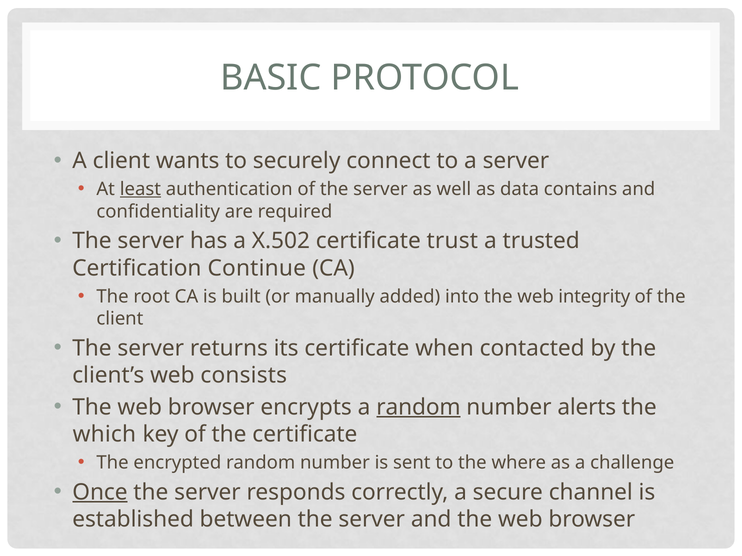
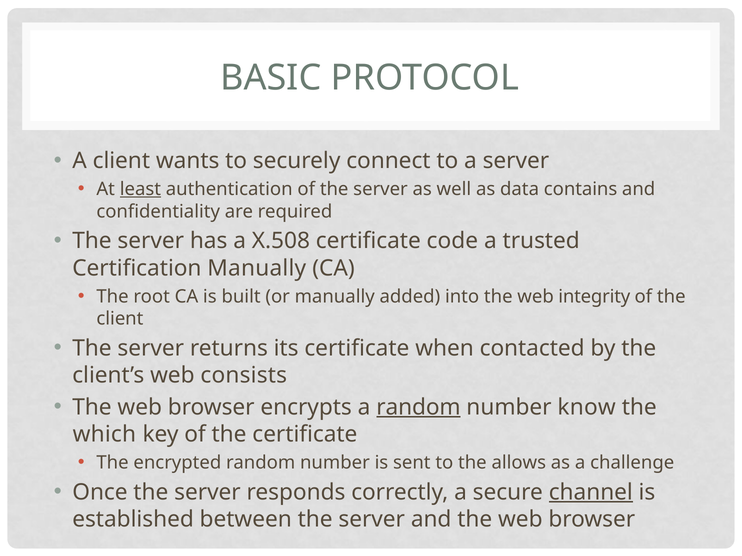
X.502: X.502 -> X.508 (281, 241)
trust: trust -> code (452, 241)
Certification Continue: Continue -> Manually (257, 268)
alerts: alerts -> know (587, 408)
where: where -> allows (519, 463)
Once underline: present -> none (100, 493)
channel underline: none -> present (591, 493)
